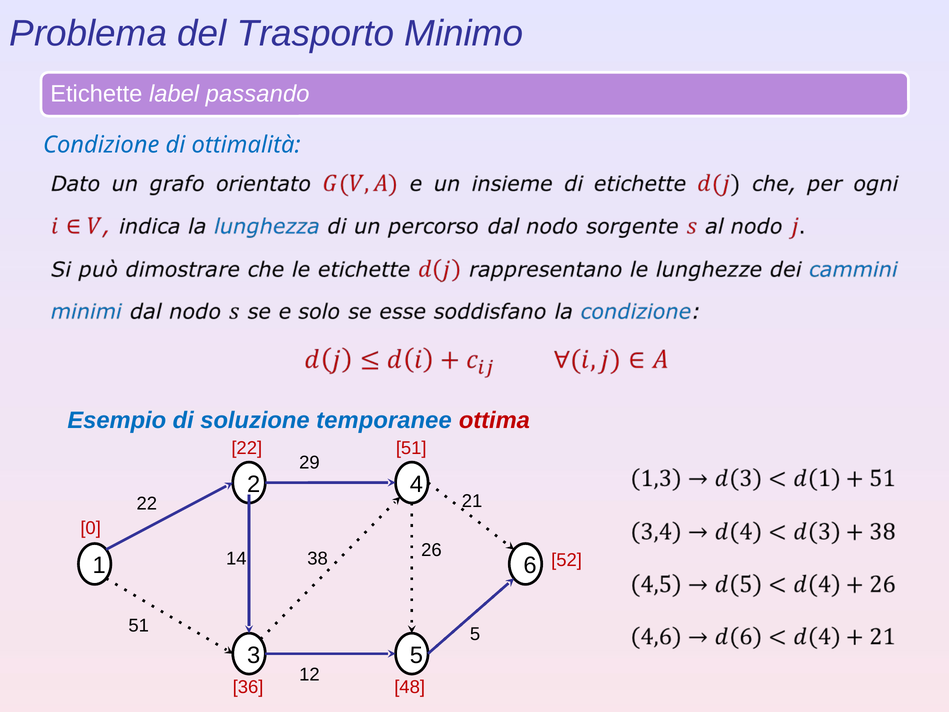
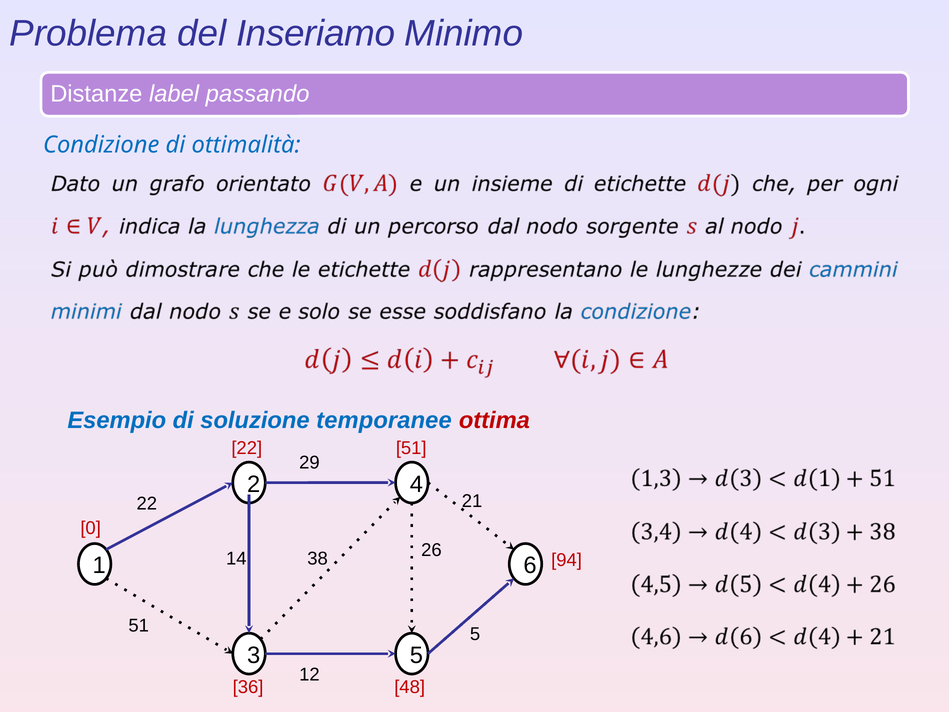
Trasporto: Trasporto -> Inseriamo (316, 33)
Etichette: Etichette -> Distanze (96, 94)
52: 52 -> 94 (567, 560)
